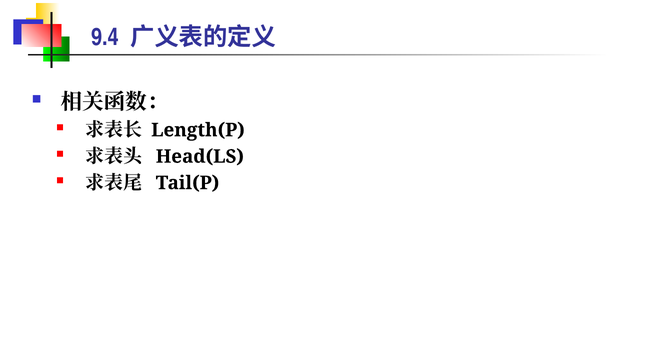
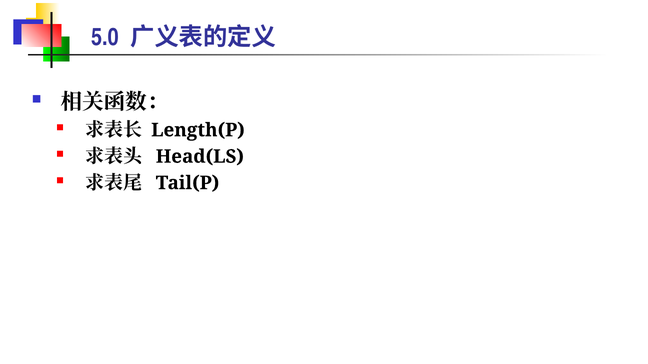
9.4: 9.4 -> 5.0 (105, 37)
